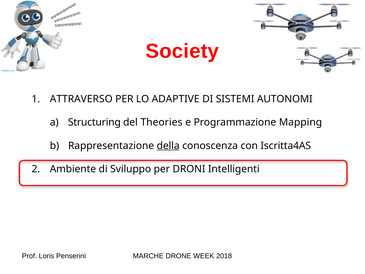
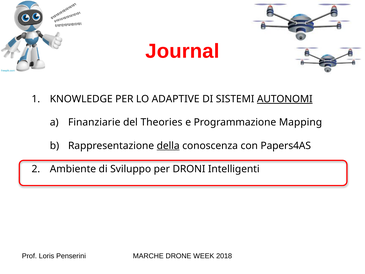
Society: Society -> Journal (182, 51)
ATTRAVERSO: ATTRAVERSO -> KNOWLEDGE (81, 99)
AUTONOMI underline: none -> present (285, 99)
Structuring: Structuring -> Finanziarie (94, 122)
Iscritta4AS: Iscritta4AS -> Papers4AS (286, 146)
